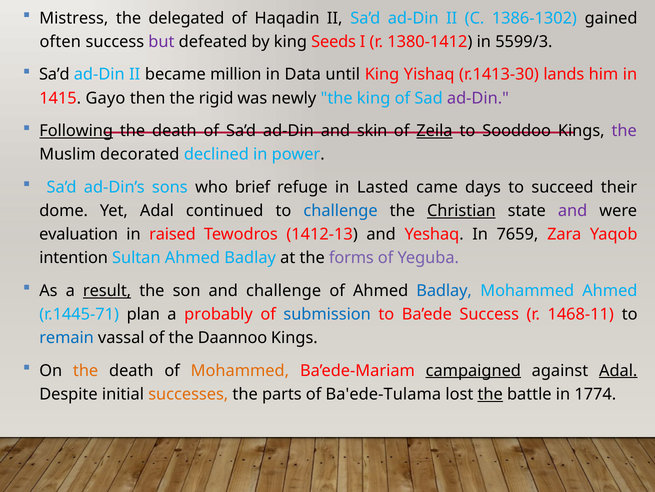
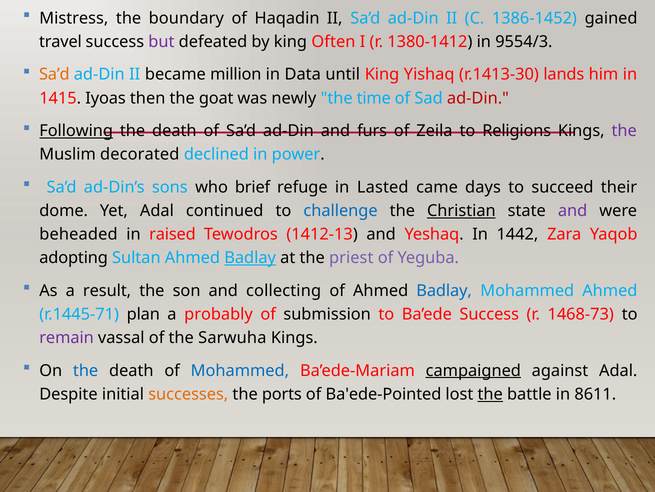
delegated: delegated -> boundary (186, 18)
1386-1302: 1386-1302 -> 1386-1452 (534, 18)
often: often -> travel (60, 42)
Seeds: Seeds -> Often (333, 42)
5599/3: 5599/3 -> 9554/3 (524, 42)
Sa’d colour: black -> orange (54, 74)
Gayo: Gayo -> Iyoas (106, 98)
rigid: rigid -> goat (216, 98)
the king: king -> time (374, 98)
ad-Din colour: purple -> red (478, 98)
skin: skin -> furs (372, 131)
Zeila underline: present -> none (434, 131)
Sooddoo: Sooddoo -> Religions (517, 131)
evaluation: evaluation -> beheaded (78, 234)
7659: 7659 -> 1442 (517, 234)
intention: intention -> adopting (74, 258)
Badlay underline: none -> present (250, 258)
forms: forms -> priest (351, 258)
result underline: present -> none (107, 290)
and challenge: challenge -> collecting (284, 290)
submission colour: blue -> black (327, 314)
1468-11: 1468-11 -> 1468-73 (581, 314)
remain colour: blue -> purple (67, 337)
Daannoo: Daannoo -> Sarwuha (232, 337)
the colour: orange -> blue (86, 370)
Mohammed colour: orange -> blue (240, 370)
Adal underline: present -> none (618, 370)
parts: parts -> ports (282, 394)
Ba'ede-Tulama: Ba'ede-Tulama -> Ba'ede-Pointed (383, 394)
1774: 1774 -> 8611 (595, 394)
